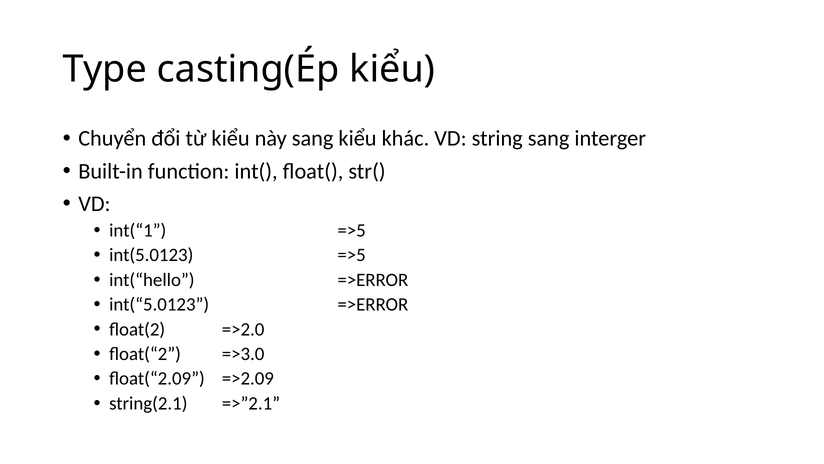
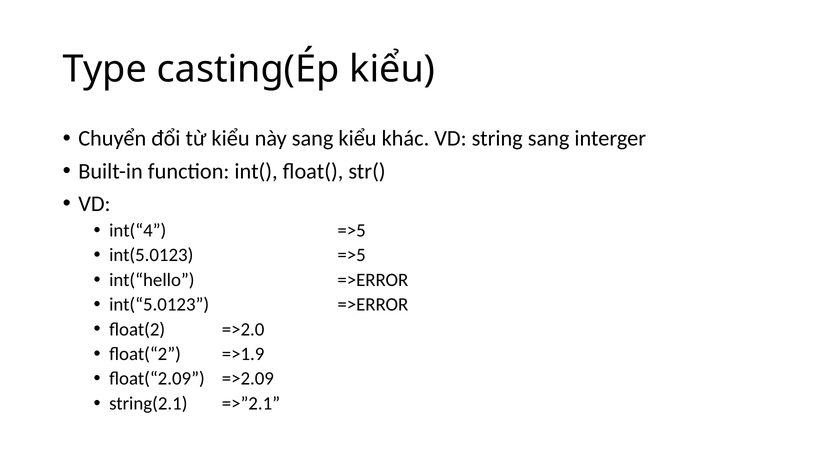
int(“1: int(“1 -> int(“4 (138, 230)
=>3.0: =>3.0 -> =>1.9 (243, 354)
